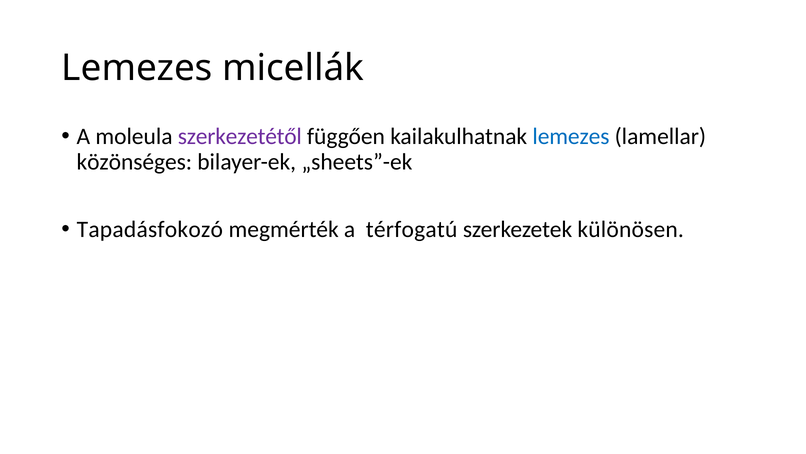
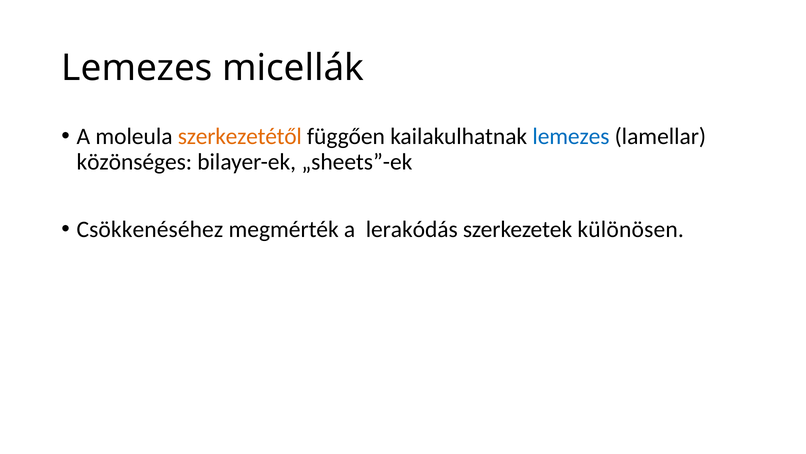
szerkezetétől colour: purple -> orange (240, 136)
Tapadásfokozó: Tapadásfokozó -> Csökkenéséhez (150, 229)
térfogatú: térfogatú -> lerakódás (412, 229)
